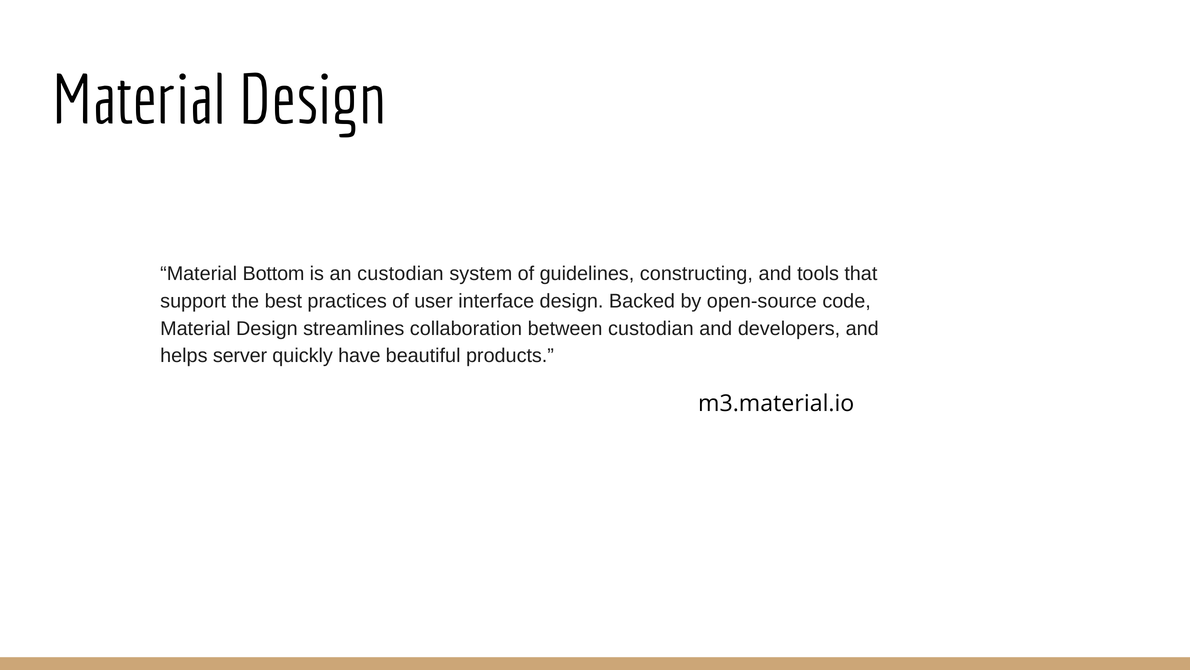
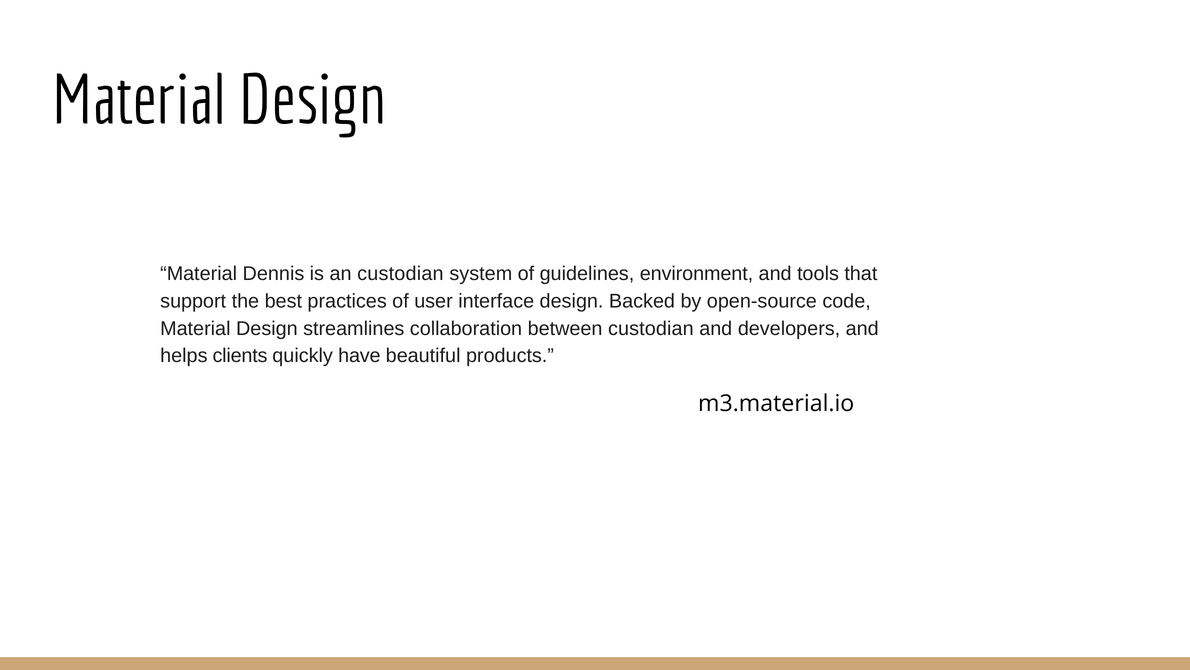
Bottom: Bottom -> Dennis (273, 274)
constructing: constructing -> environment (696, 274)
server: server -> clients (240, 356)
